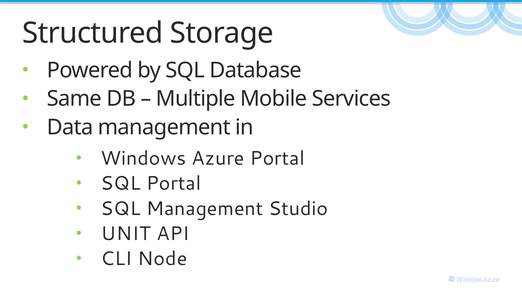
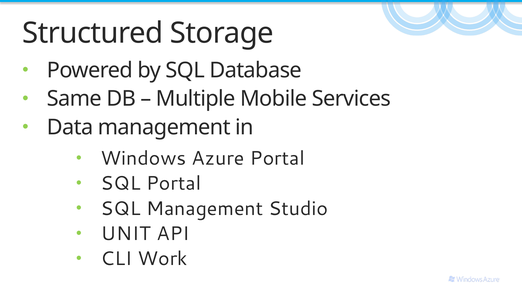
Node: Node -> Work (163, 259)
